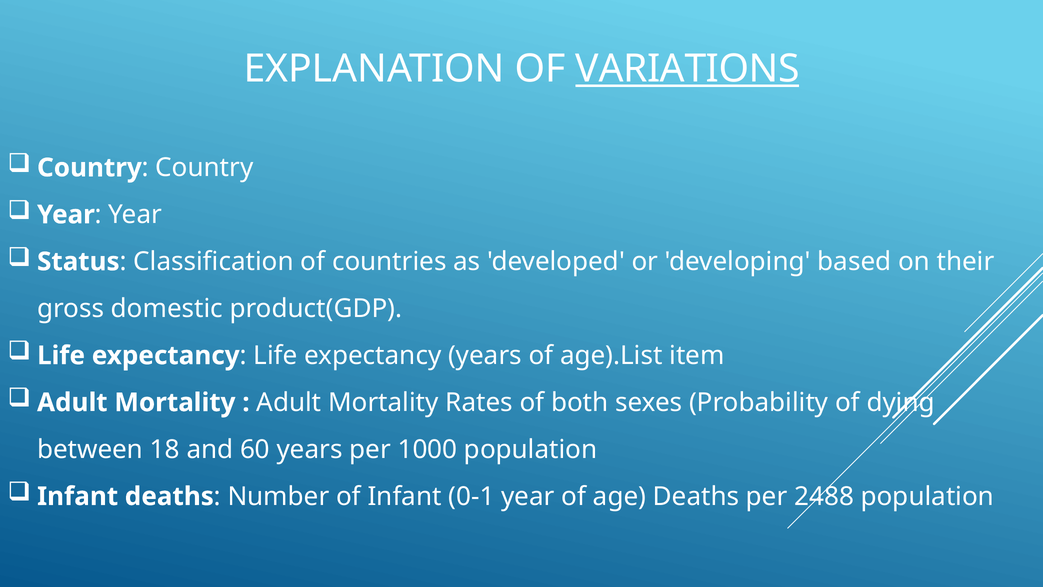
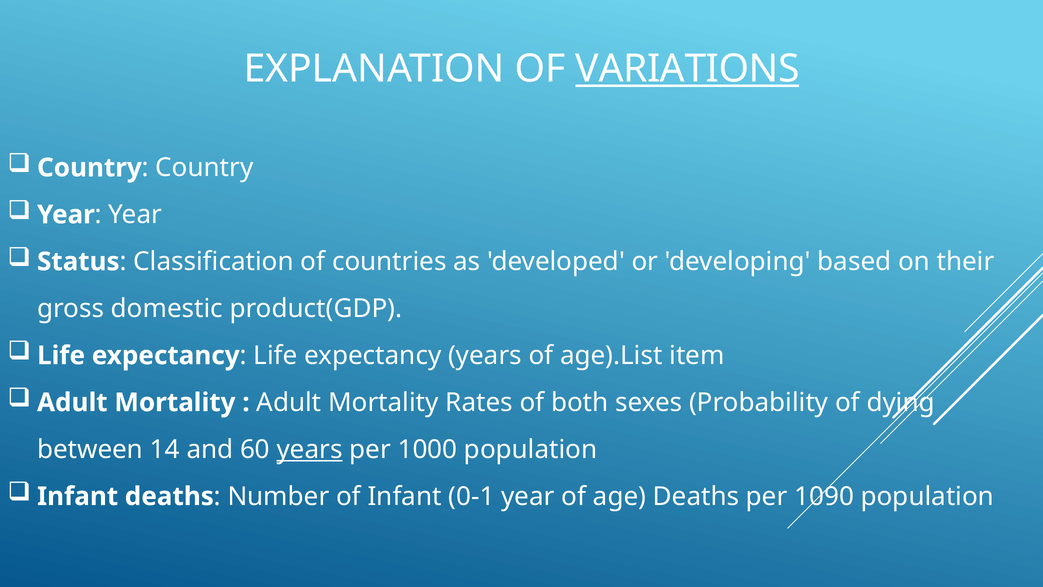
18: 18 -> 14 (165, 449)
years underline: none -> present (310, 449)
2488: 2488 -> 1090 (824, 496)
